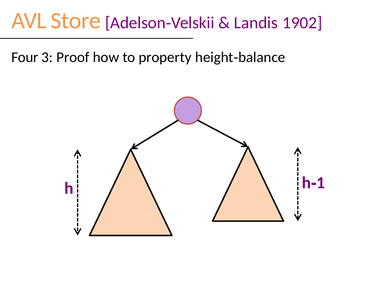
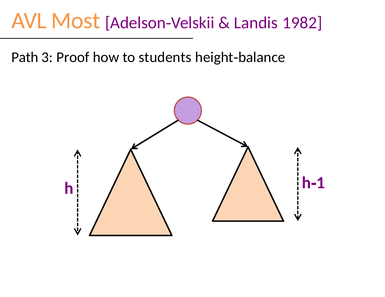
Store: Store -> Most (76, 21)
1902: 1902 -> 1982 (302, 23)
Four: Four -> Path (25, 57)
property: property -> students (165, 57)
